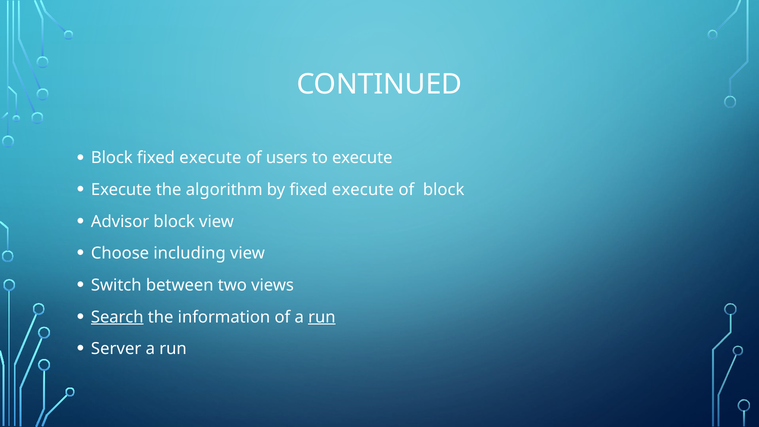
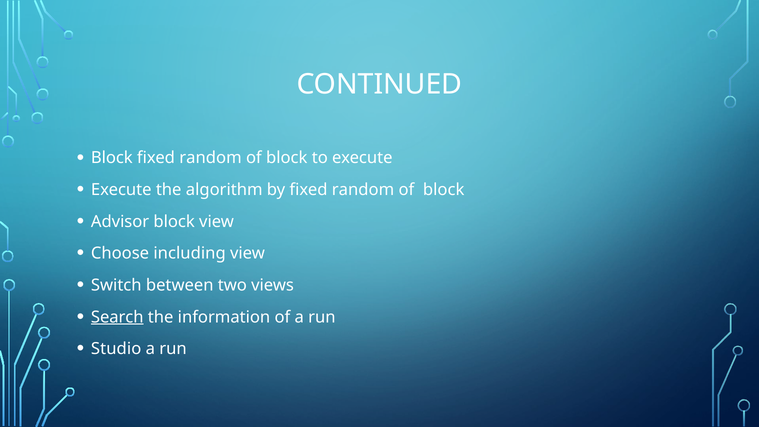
execute: execute -> random (210, 158)
users: users -> block (287, 158)
by fixed execute: execute -> random (363, 190)
run underline: present -> none (322, 317)
Server: Server -> Studio (116, 349)
